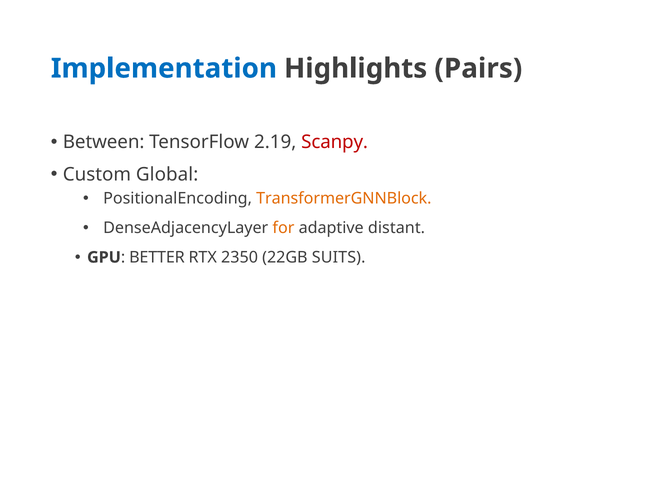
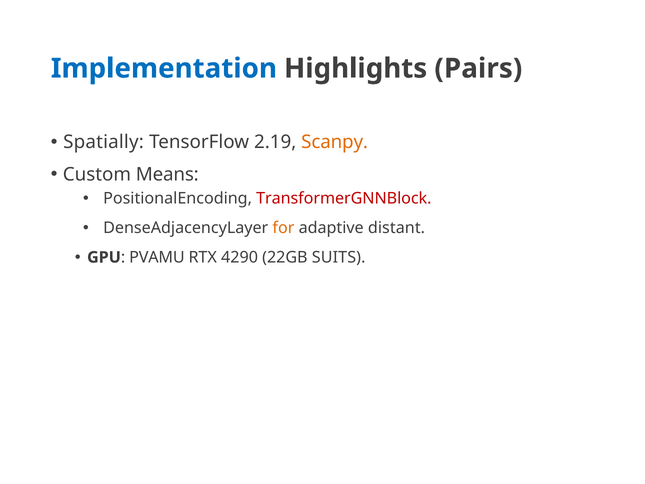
Between: Between -> Spatially (104, 142)
Scanpy colour: red -> orange (335, 142)
Global: Global -> Means (167, 174)
TransformerGNNBlock colour: orange -> red (344, 199)
BETTER: BETTER -> PVAMU (157, 257)
2350: 2350 -> 4290 (240, 257)
